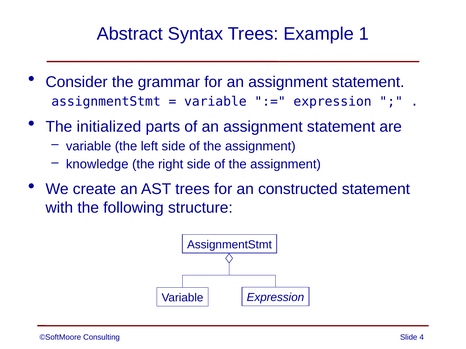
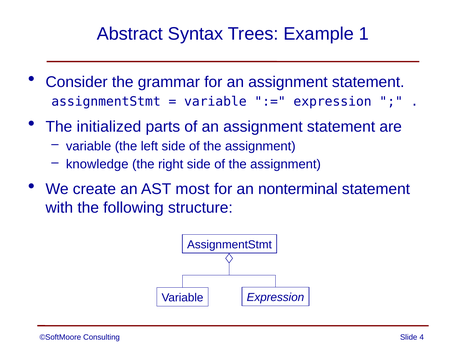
AST trees: trees -> most (192, 189)
constructed: constructed -> nonterminal (298, 189)
